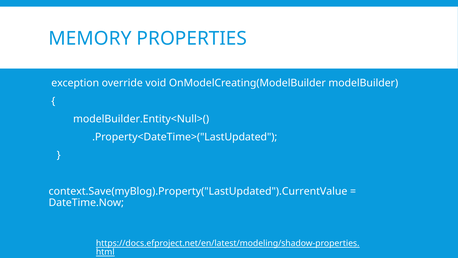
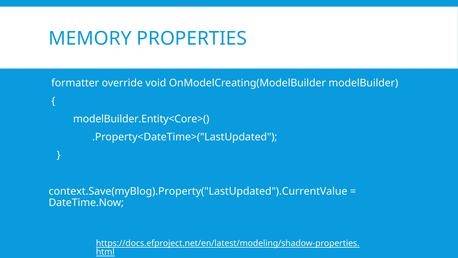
exception: exception -> formatter (75, 83)
modelBuilder.Entity<Null>(: modelBuilder.Entity<Null>( -> modelBuilder.Entity<Core>( (141, 119)
